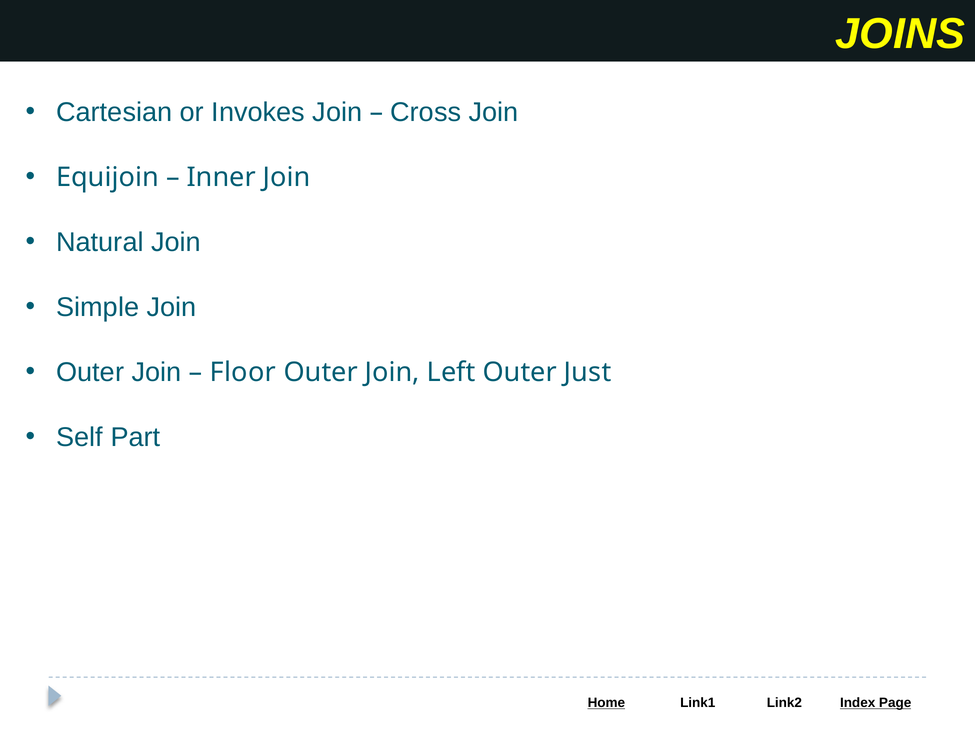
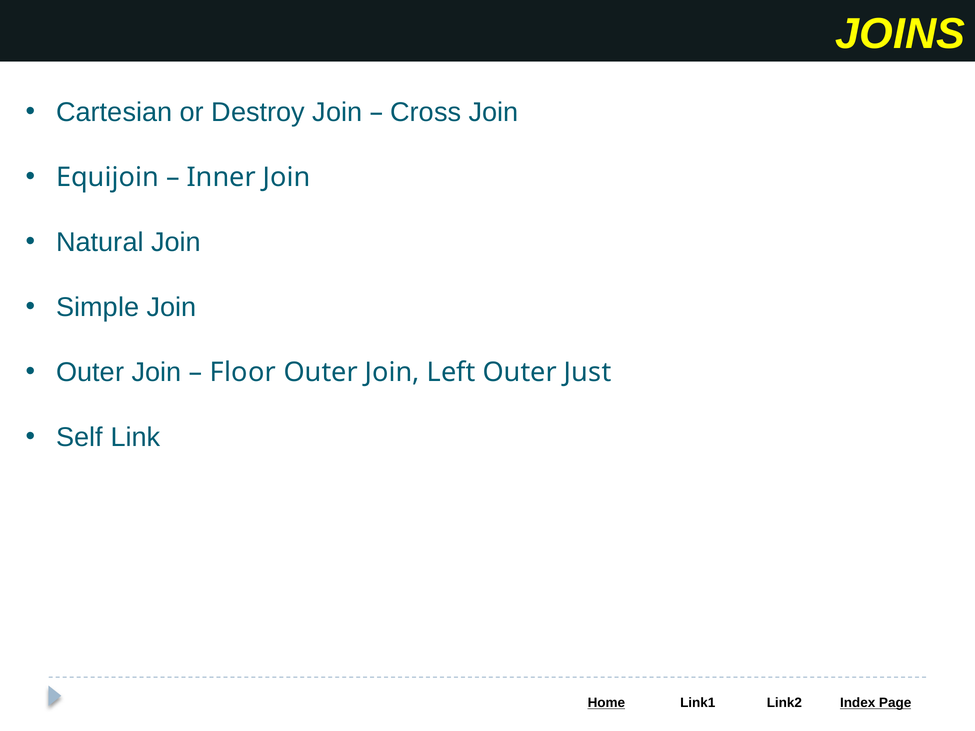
Invokes: Invokes -> Destroy (258, 112)
Part: Part -> Link (135, 437)
